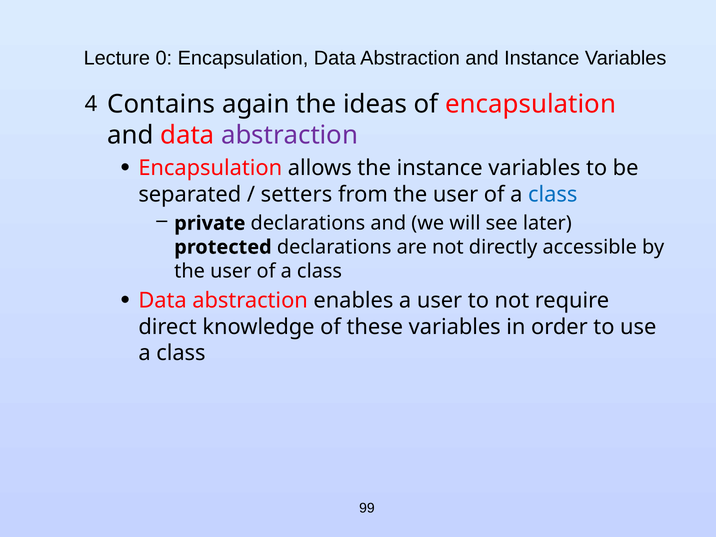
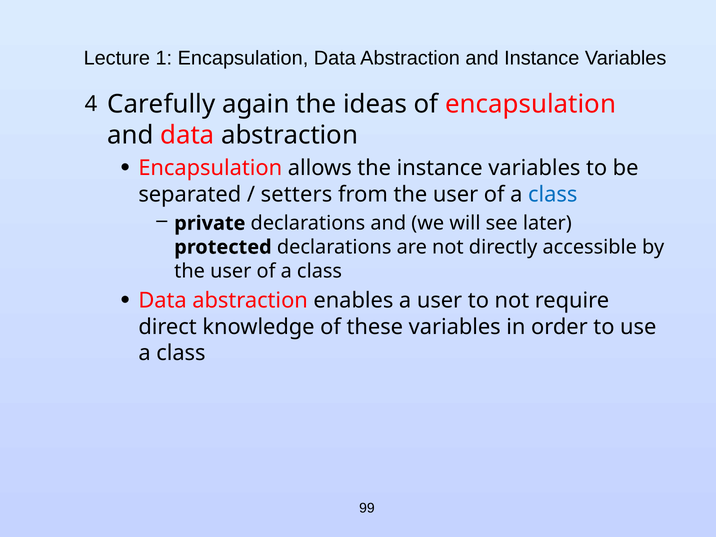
0: 0 -> 1 (164, 58)
Contains: Contains -> Carefully (161, 104)
abstraction colour: purple -> black (290, 135)
